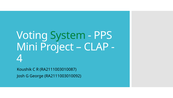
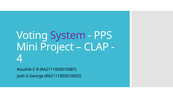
System colour: green -> purple (68, 35)
